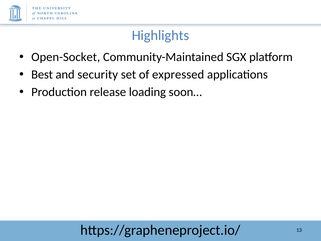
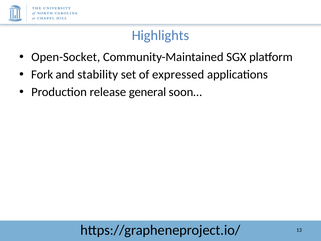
Best: Best -> Fork (42, 75)
security: security -> stability (98, 75)
loading: loading -> general (147, 92)
